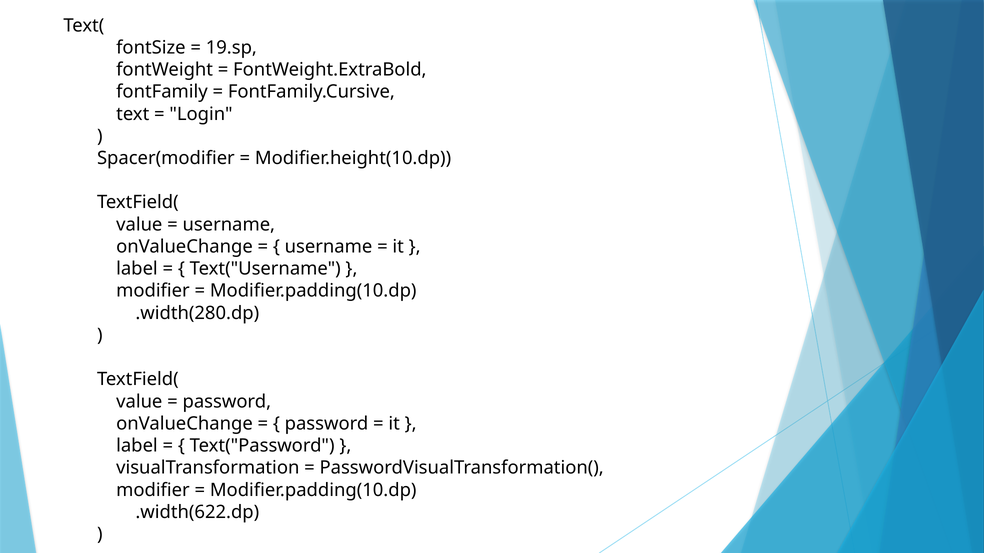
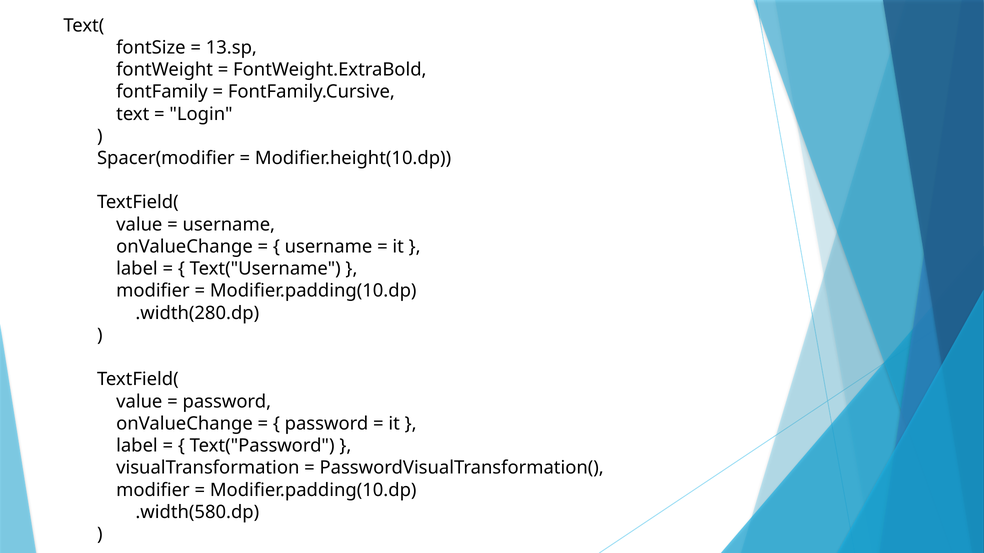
19.sp: 19.sp -> 13.sp (231, 48)
.width(622.dp: .width(622.dp -> .width(580.dp (197, 513)
